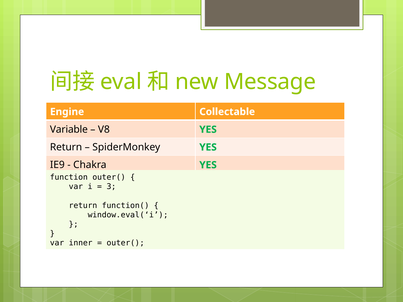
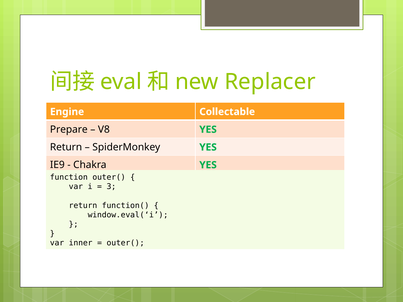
Message: Message -> Replacer (270, 82)
Variable: Variable -> Prepare (69, 130)
